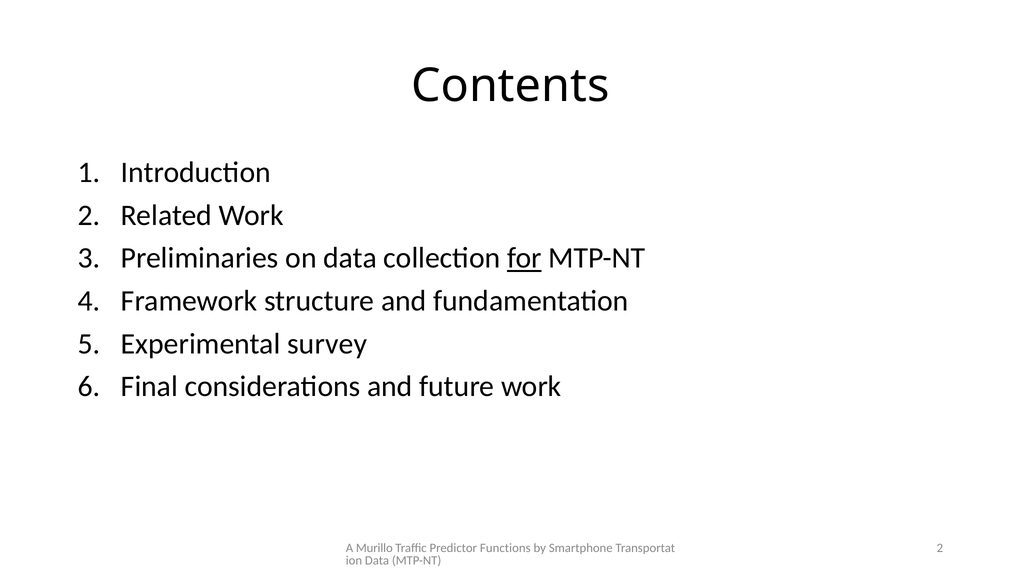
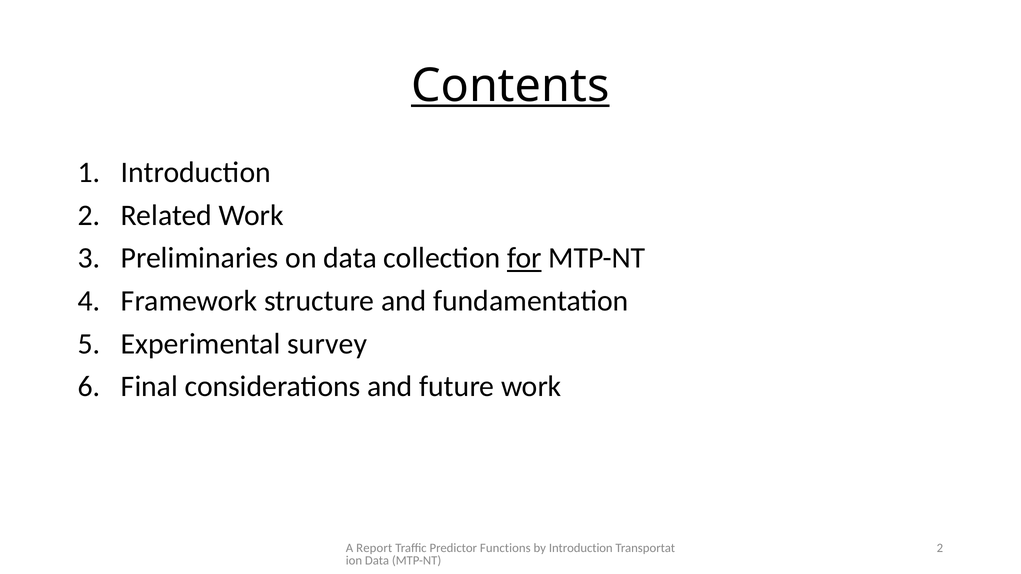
Contents underline: none -> present (510, 86)
Murillo: Murillo -> Report (374, 548)
by Smartphone: Smartphone -> Introduction (581, 548)
